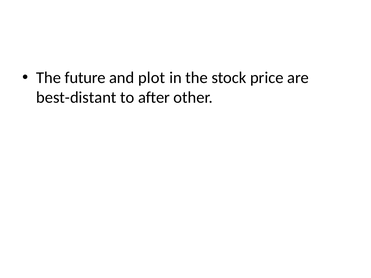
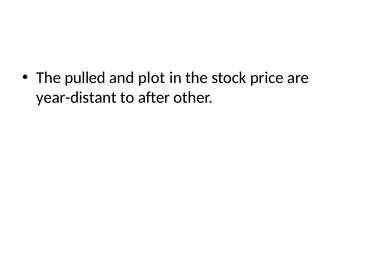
future: future -> pulled (85, 78)
best-distant: best-distant -> year-distant (76, 98)
